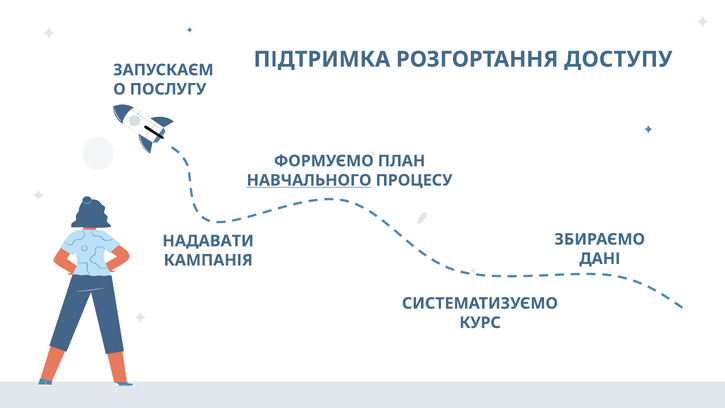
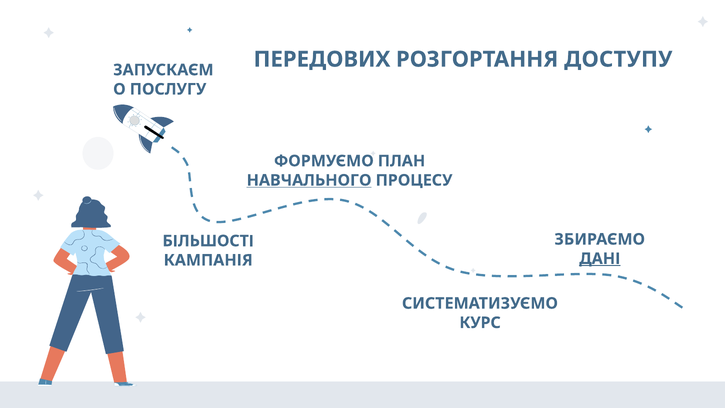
ПІДТРИМКА: ПІДТРИМКА -> ПЕРЕДОВИХ (322, 59)
НАДАВАТИ: НАДАВАТИ -> БІЛЬШОСТІ (208, 241)
ДАНІ underline: none -> present (600, 259)
